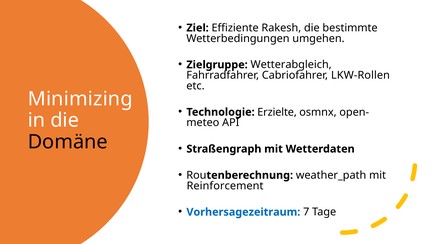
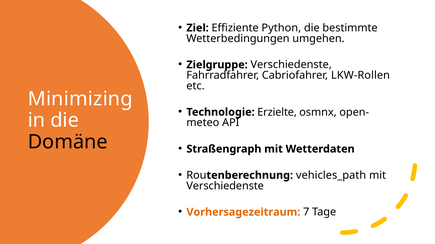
Rakesh: Rakesh -> Python (281, 28)
Zielgruppe Wetterabgleich: Wetterabgleich -> Verschiedenste (291, 65)
weather_path: weather_path -> vehicles_path (331, 176)
Reinforcement: Reinforcement -> Verschiedenste (225, 186)
Vorhersagezeitraum colour: blue -> orange (243, 213)
